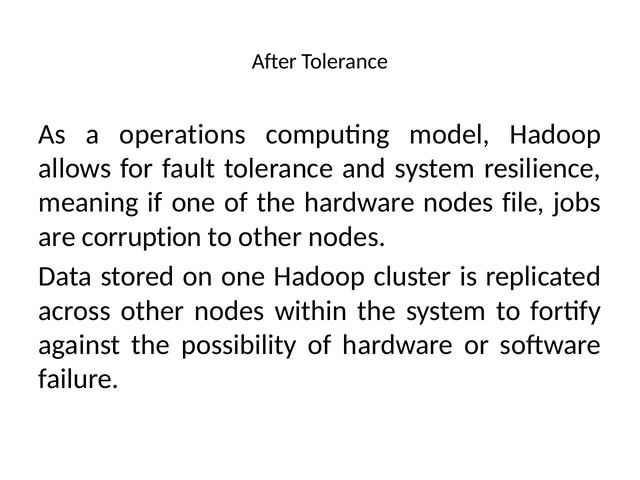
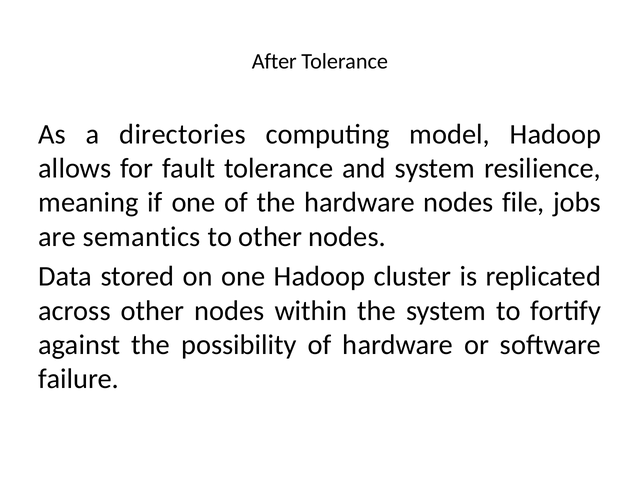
operations: operations -> directories (183, 134)
corruption: corruption -> semantics (142, 237)
